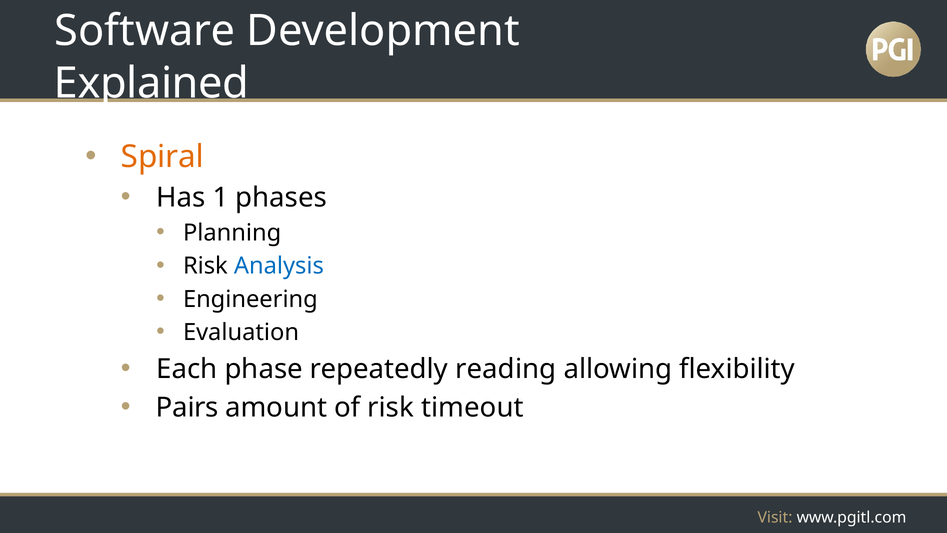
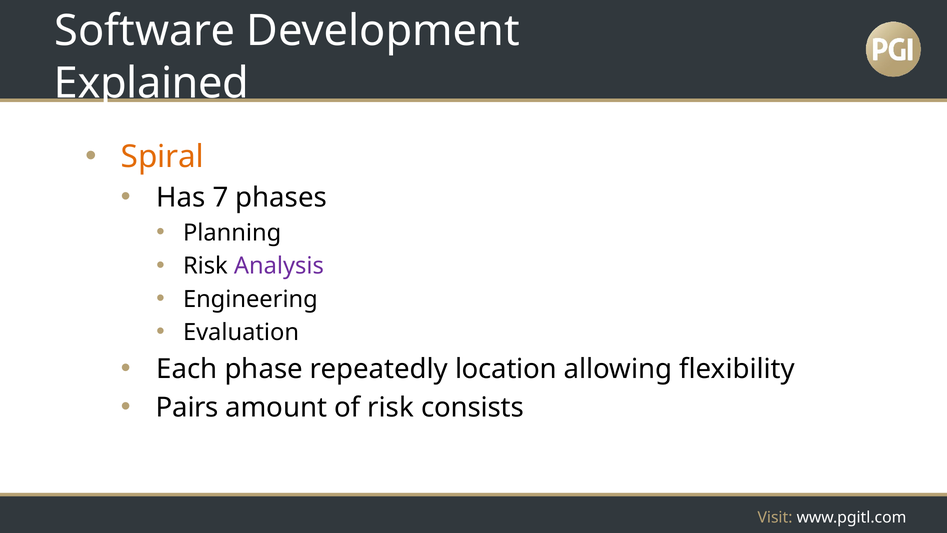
1: 1 -> 7 (220, 198)
Analysis colour: blue -> purple (279, 266)
reading: reading -> location (506, 369)
timeout: timeout -> consists (472, 407)
